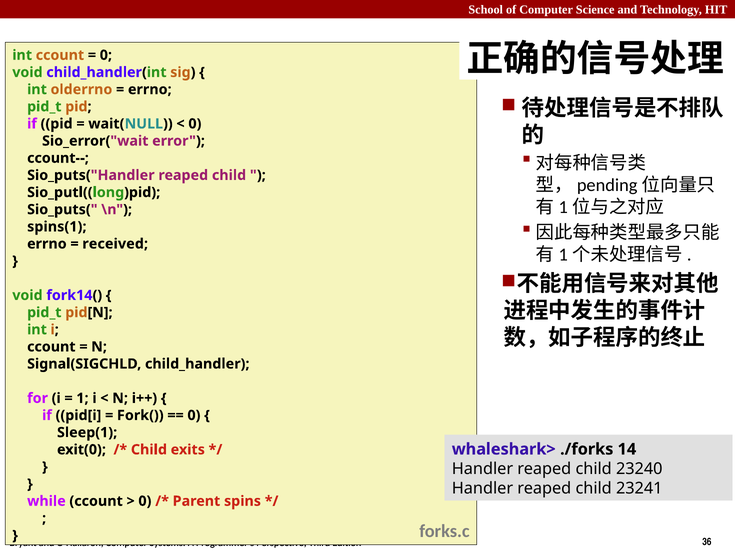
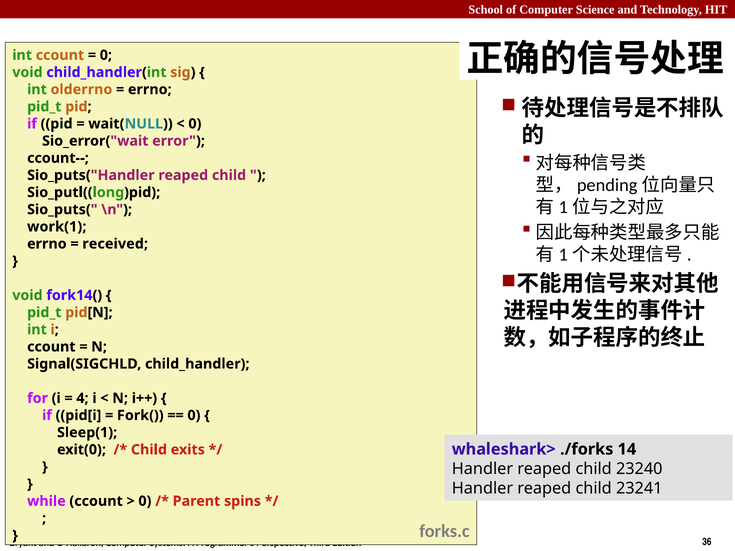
spins(1: spins(1 -> work(1 (57, 227)
1: 1 -> 4 (82, 398)
